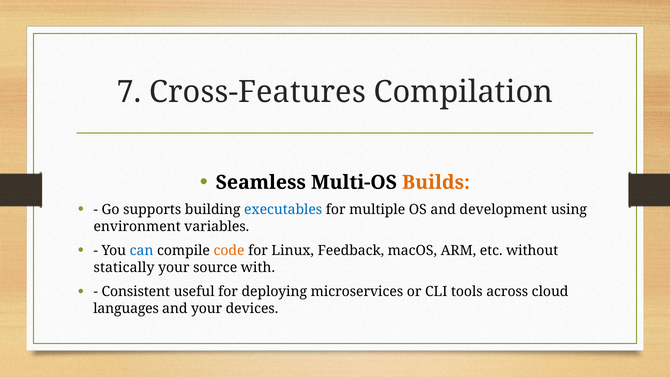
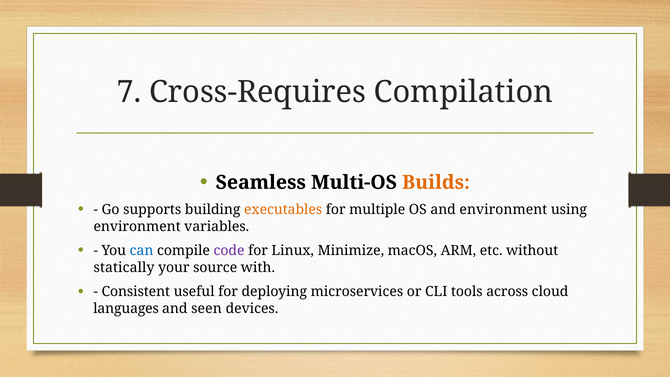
Cross-Features: Cross-Features -> Cross-Requires (258, 92)
executables colour: blue -> orange (283, 210)
and development: development -> environment (503, 210)
code colour: orange -> purple (229, 251)
Feedback: Feedback -> Minimize (351, 251)
and your: your -> seen (206, 308)
